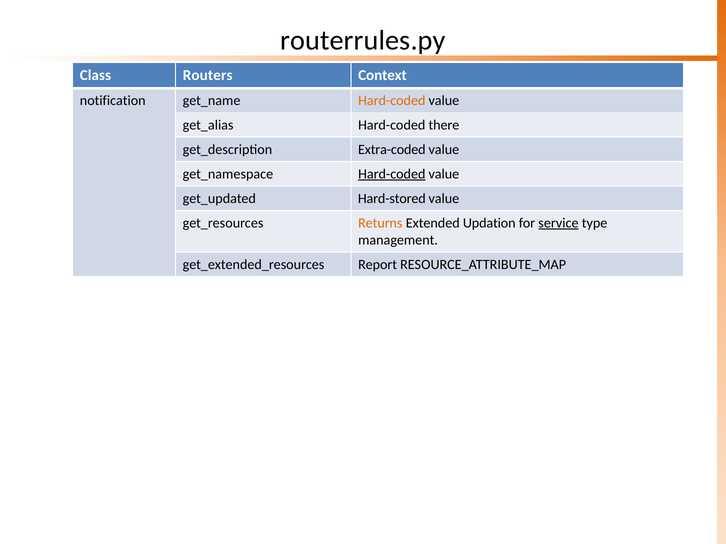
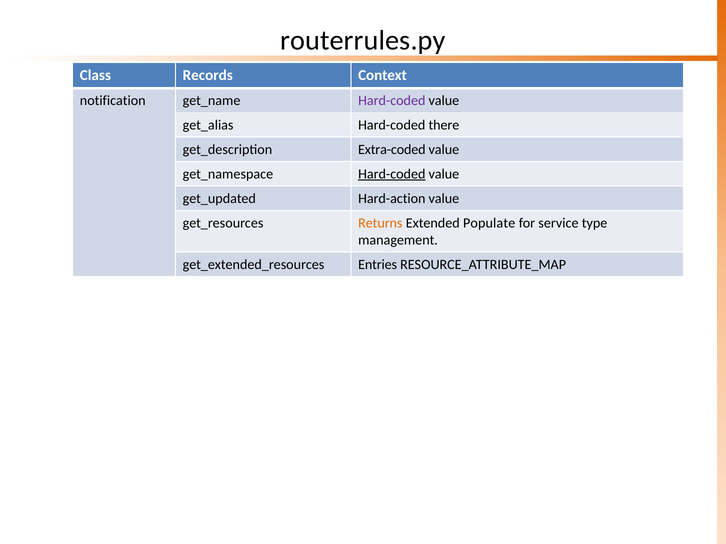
Routers: Routers -> Records (208, 76)
Hard-coded colour: orange -> purple (392, 101)
Hard-stored: Hard-stored -> Hard-action (392, 199)
Updation: Updation -> Populate (489, 223)
service underline: present -> none (558, 223)
Report: Report -> Entries (378, 265)
